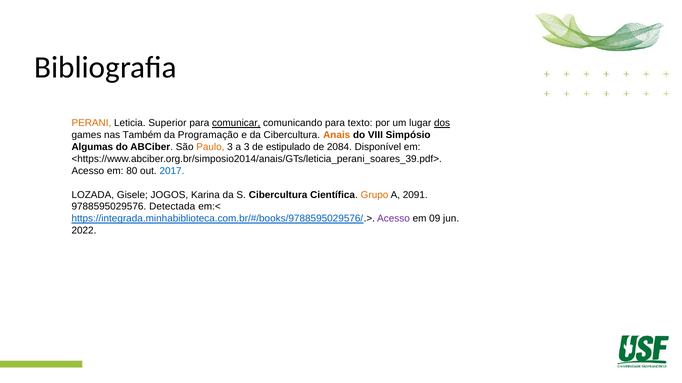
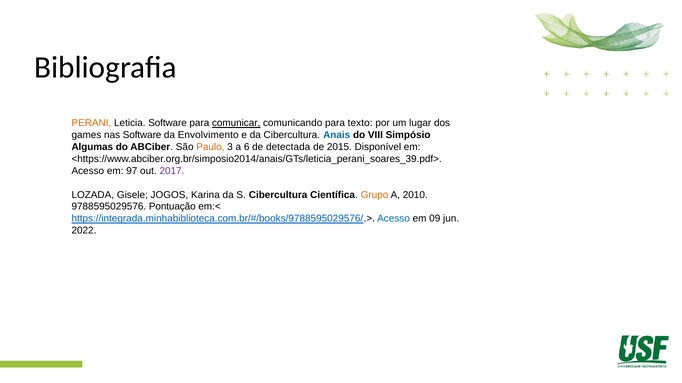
Leticia Superior: Superior -> Software (168, 123)
dos underline: present -> none (442, 123)
nas Também: Também -> Software (142, 135)
Programação: Programação -> Envolvimento (208, 135)
Anais colour: orange -> blue (337, 135)
a 3: 3 -> 6 (247, 147)
estipulado: estipulado -> detectada (288, 147)
2084: 2084 -> 2015 (339, 147)
80: 80 -> 97 (132, 171)
2017 colour: blue -> purple (172, 171)
2091: 2091 -> 2010 (415, 195)
Detectada: Detectada -> Pontuação (172, 207)
Acesso colour: purple -> blue (394, 219)
